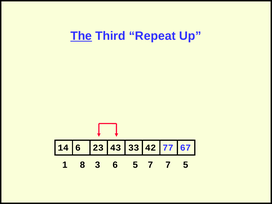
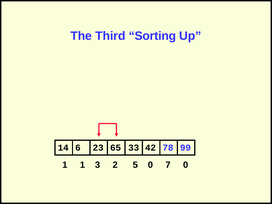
The underline: present -> none (81, 36)
Repeat: Repeat -> Sorting (152, 36)
43: 43 -> 65 (116, 148)
77: 77 -> 78 (168, 148)
67: 67 -> 99 (185, 148)
1 8: 8 -> 1 (82, 165)
3 6: 6 -> 2 (115, 165)
5 7: 7 -> 0 (150, 165)
7 5: 5 -> 0 (186, 165)
